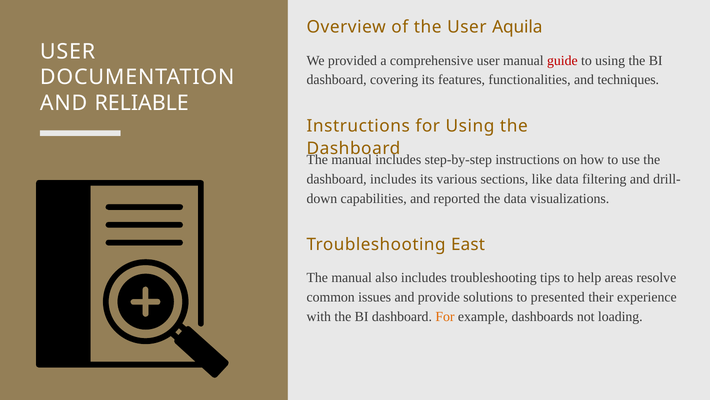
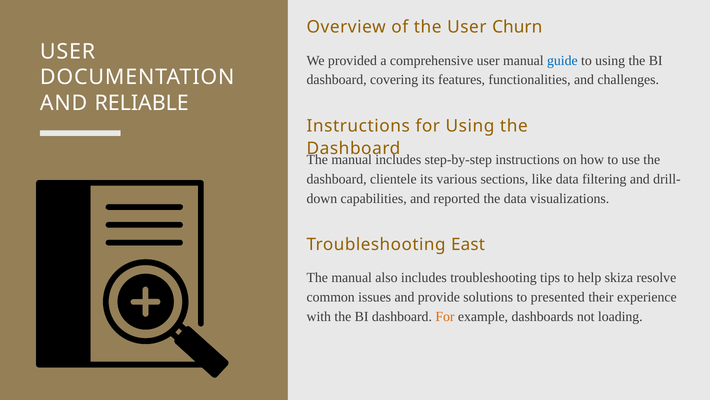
Aquila: Aquila -> Churn (517, 27)
guide colour: red -> blue (562, 60)
techniques: techniques -> challenges (628, 80)
dashboard includes: includes -> clientele (393, 179)
areas: areas -> skiza (619, 277)
